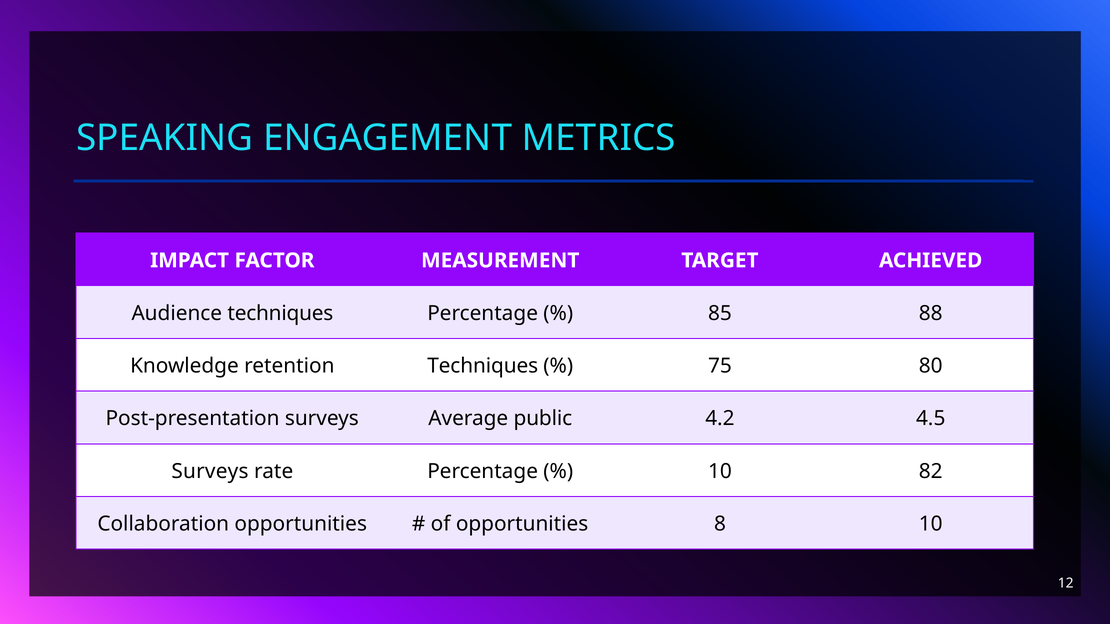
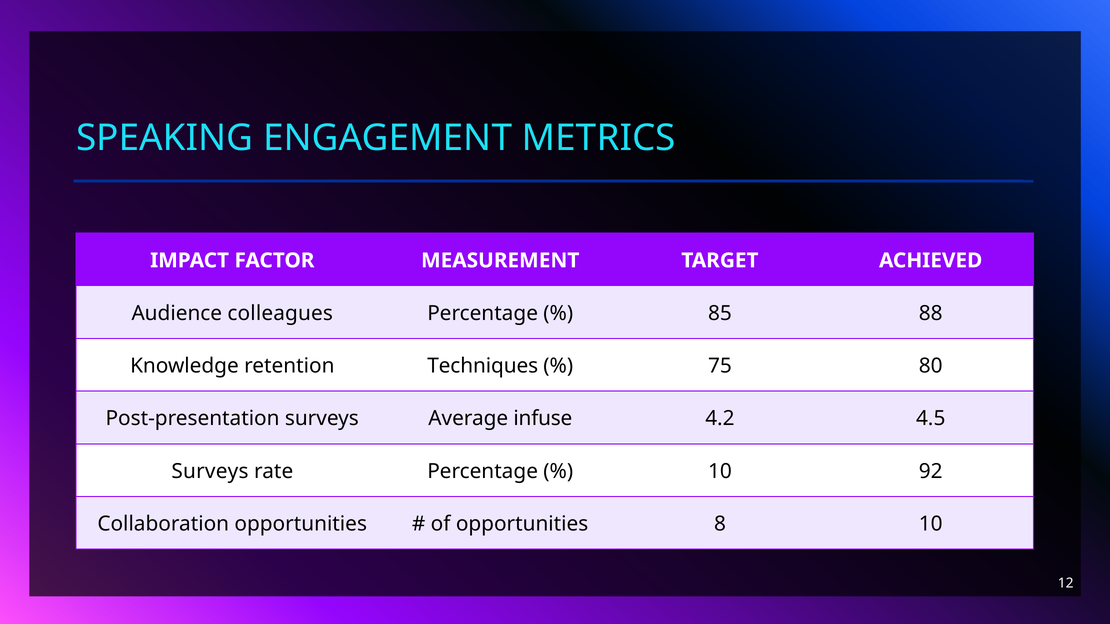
Audience techniques: techniques -> colleagues (280, 313)
public: public -> infuse (543, 419)
82: 82 -> 92 (931, 472)
